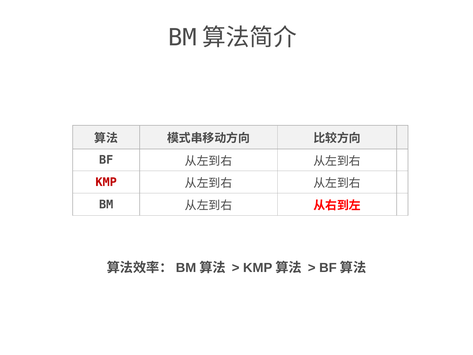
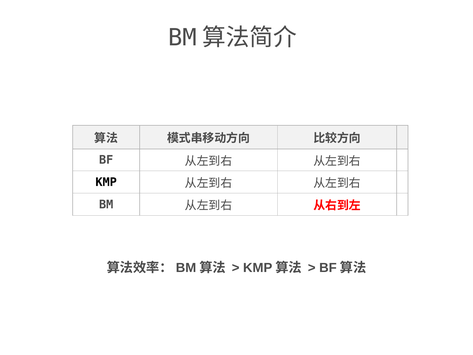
KMP colour: red -> black (106, 182)
